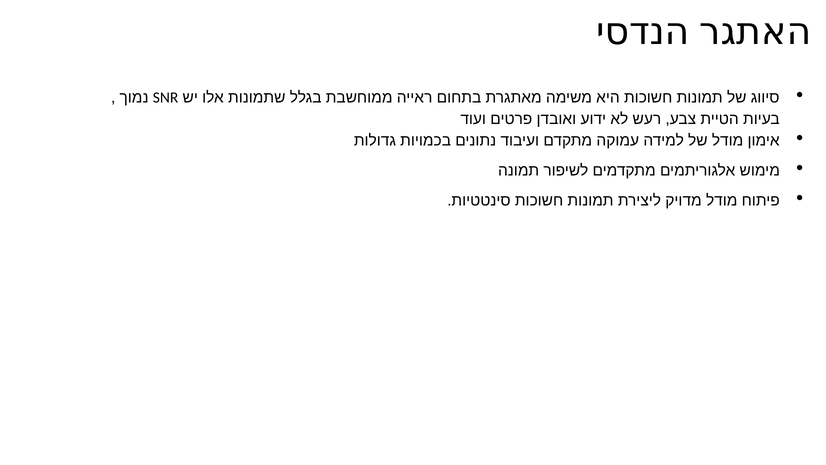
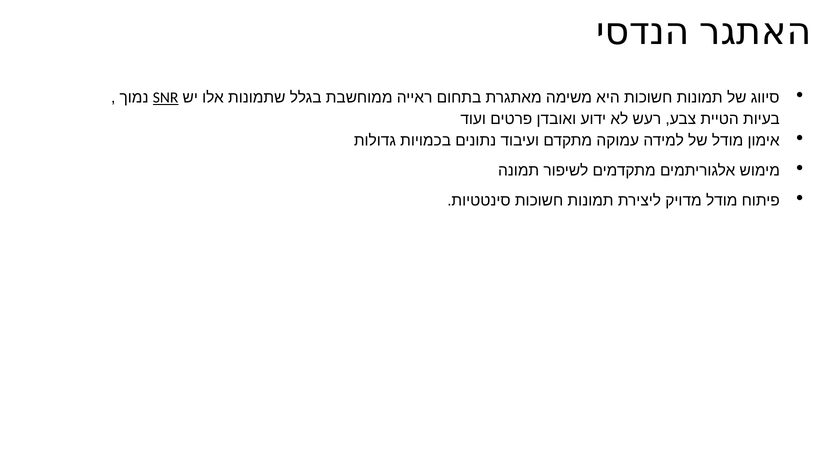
SNR underline: none -> present (166, 98)
